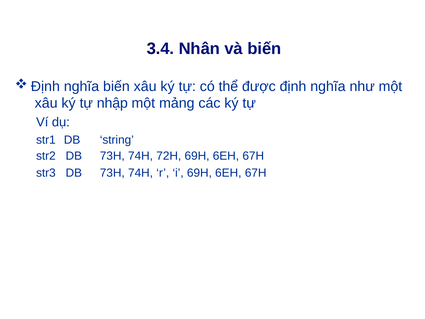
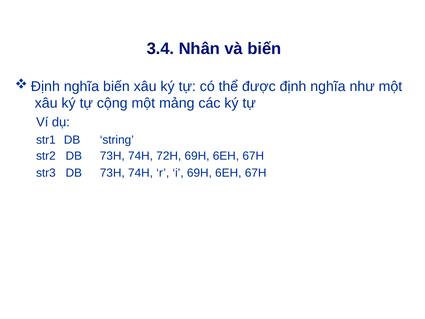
nhập: nhập -> cộng (112, 103)
